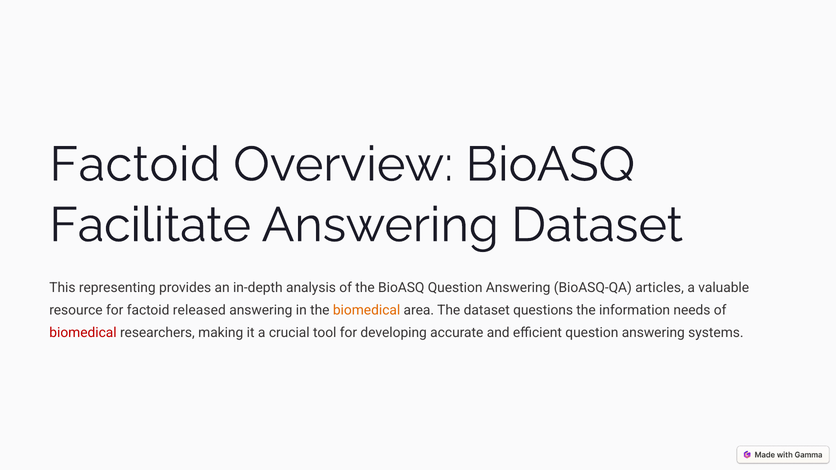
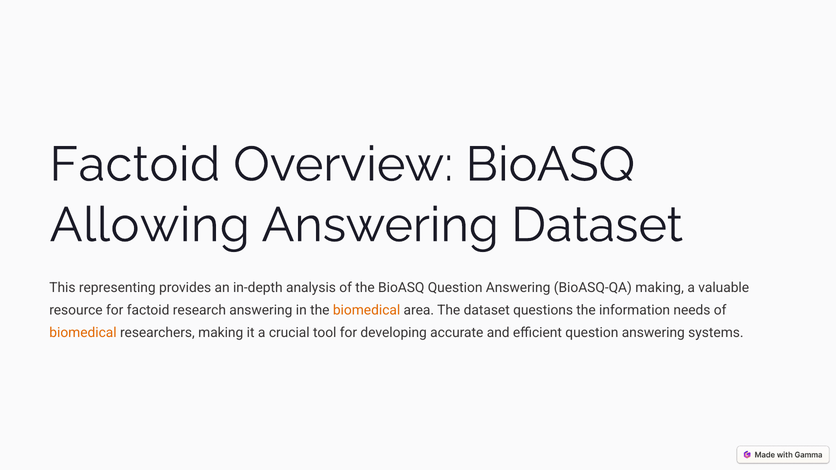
Facilitate: Facilitate -> Allowing (150, 225)
BioASQ-QA articles: articles -> making (660, 288)
released: released -> research (199, 310)
biomedical colour: red -> orange (83, 333)
